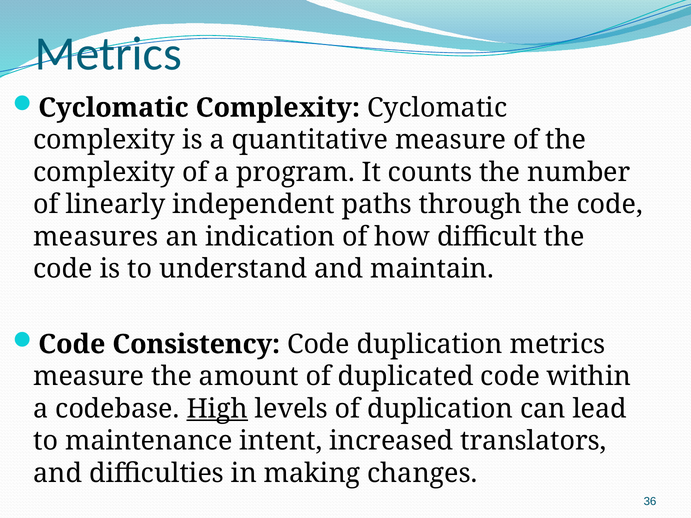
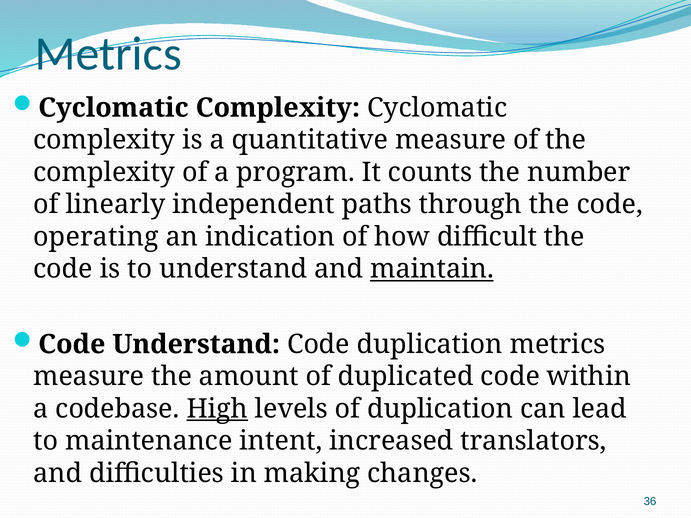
measures: measures -> operating (96, 237)
maintain underline: none -> present (432, 269)
Code Consistency: Consistency -> Understand (196, 344)
